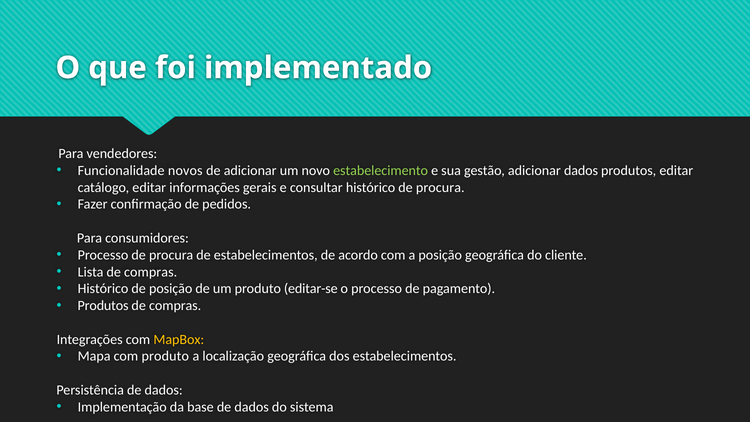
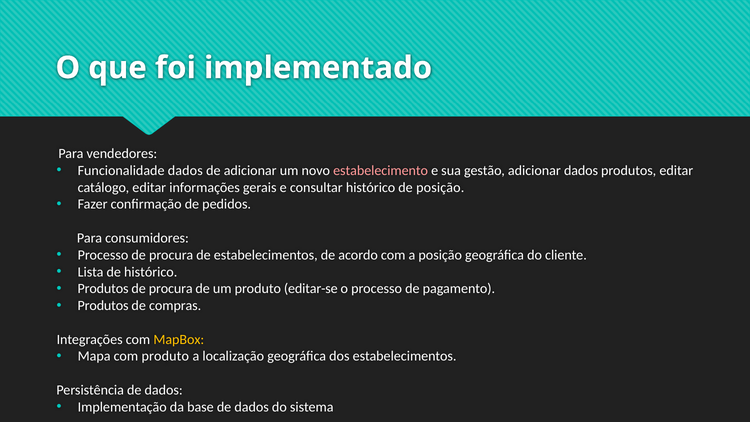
Funcionalidade novos: novos -> dados (185, 171)
estabelecimento colour: light green -> pink (381, 171)
histórico de procura: procura -> posição (440, 187)
Lista de compras: compras -> histórico (151, 272)
Histórico: Histórico -> Produtos (103, 289)
posição: posição -> procura (171, 289)
